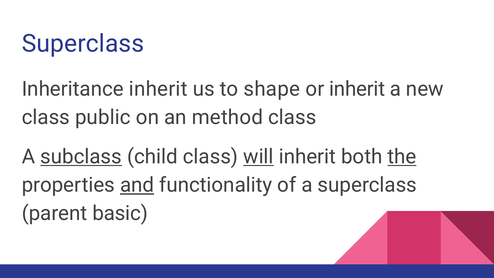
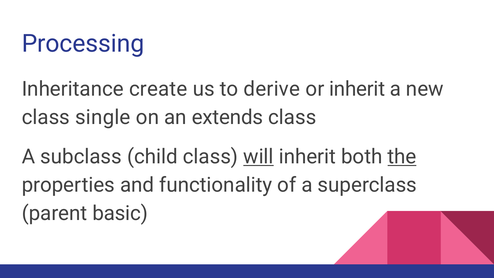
Superclass: Superclass -> Processing (83, 44)
Inheritance inherit: inherit -> create (158, 89)
shape: shape -> derive (272, 89)
public: public -> single (103, 117)
method: method -> extends (228, 117)
subclass underline: present -> none (81, 157)
and underline: present -> none (137, 185)
